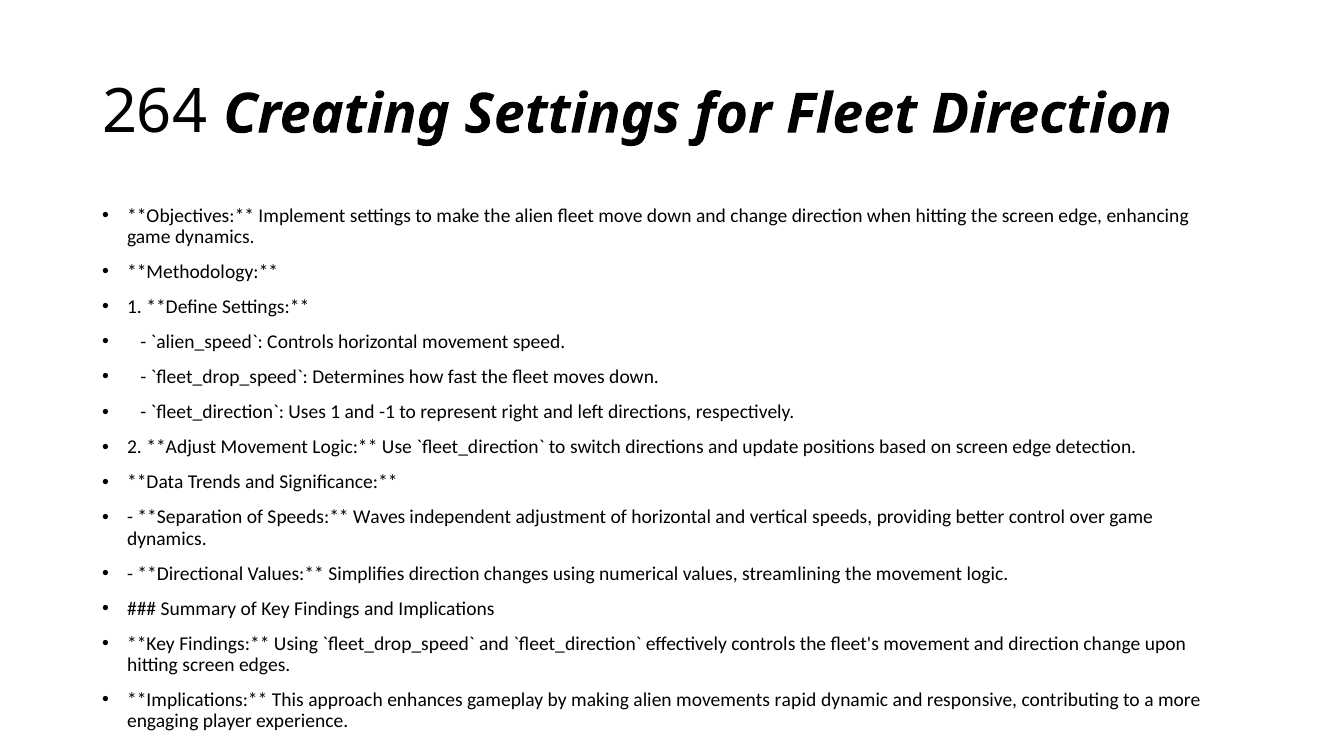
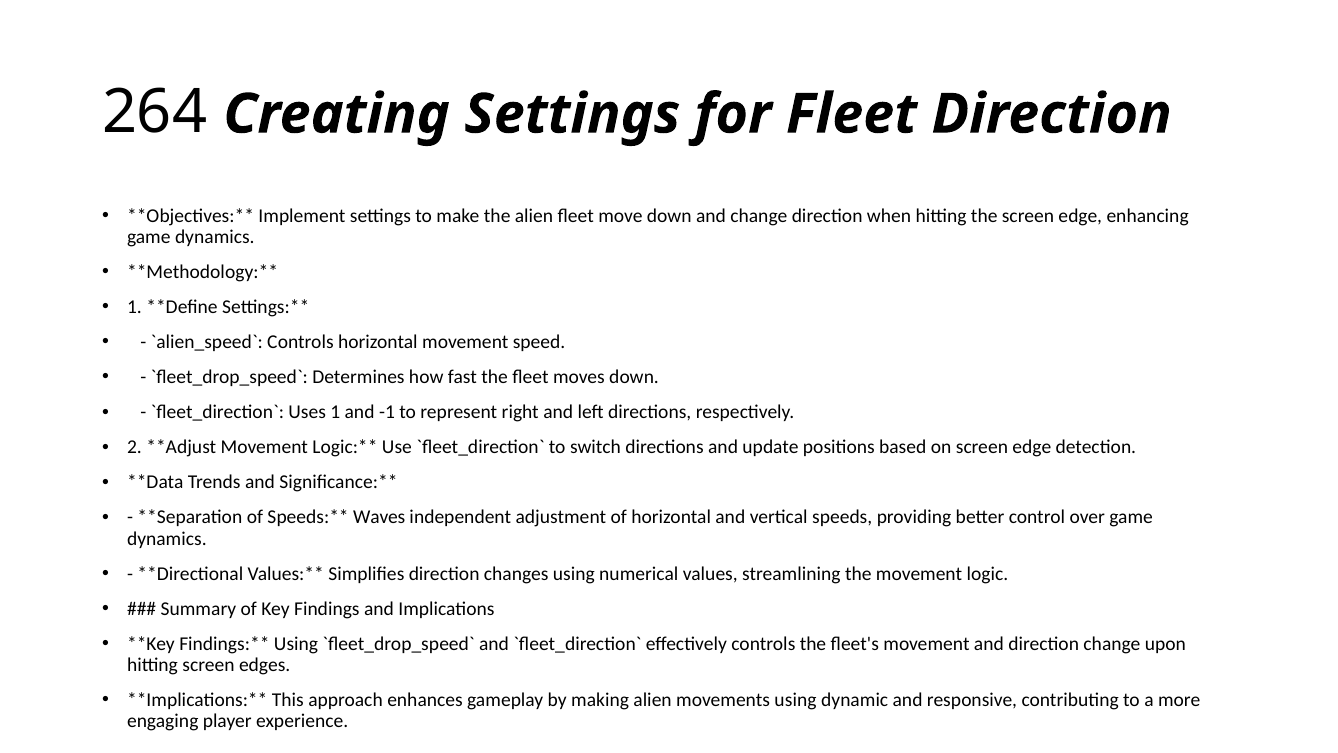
movements rapid: rapid -> using (796, 700)
